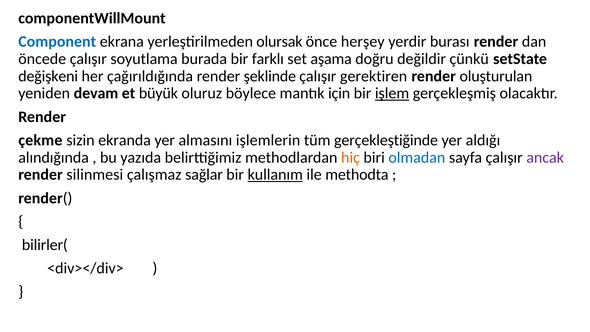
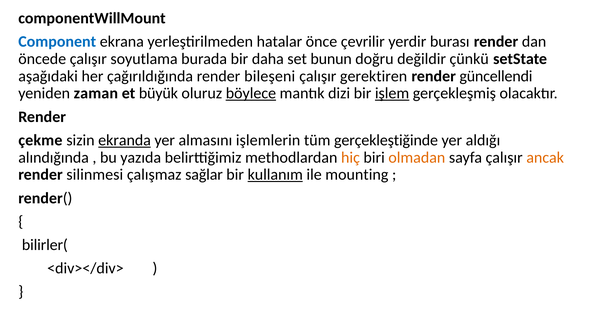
olursak: olursak -> hatalar (279, 42)
herşey: herşey -> çevrilir (363, 42)
farklı: farklı -> daha (268, 59)
aşama: aşama -> bunun (331, 59)
değişkeni: değişkeni -> aşağıdaki (48, 76)
şeklinde: şeklinde -> bileşeni (270, 76)
oluşturulan: oluşturulan -> güncellendi (496, 76)
devam: devam -> zaman (96, 93)
böylece underline: none -> present (251, 93)
için: için -> dizi (339, 93)
ekranda underline: none -> present (125, 140)
olmadan colour: blue -> orange (417, 157)
ancak colour: purple -> orange (545, 157)
methodta: methodta -> mounting (357, 175)
